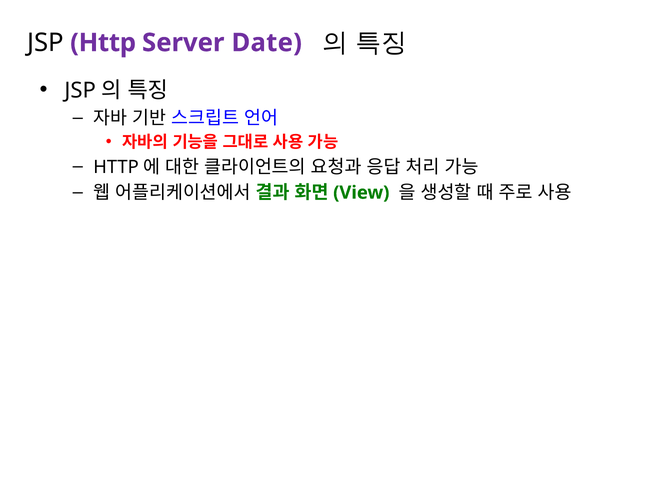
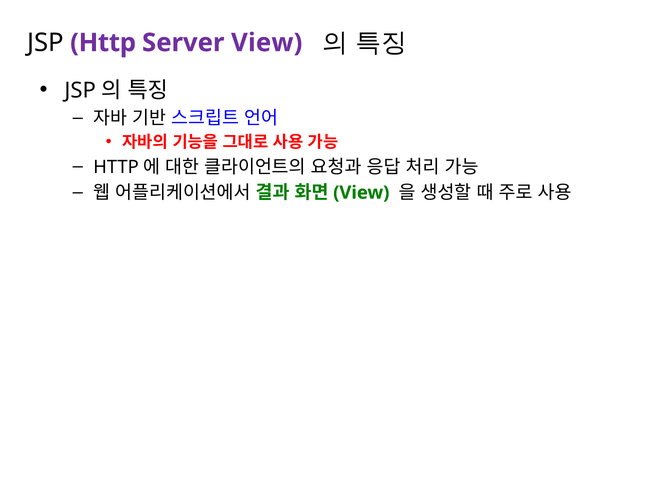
Server Date: Date -> View (267, 43)
